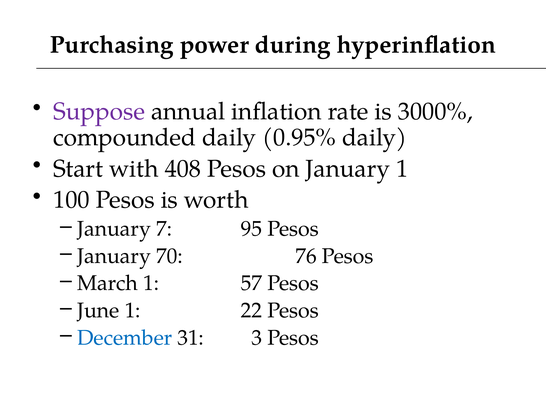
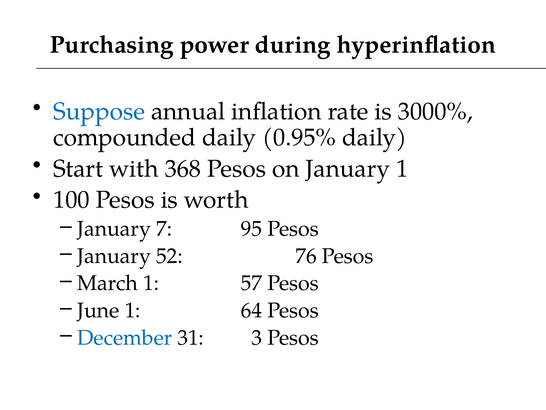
Suppose colour: purple -> blue (99, 111)
408: 408 -> 368 (183, 169)
70: 70 -> 52 (169, 256)
22: 22 -> 64 (252, 310)
